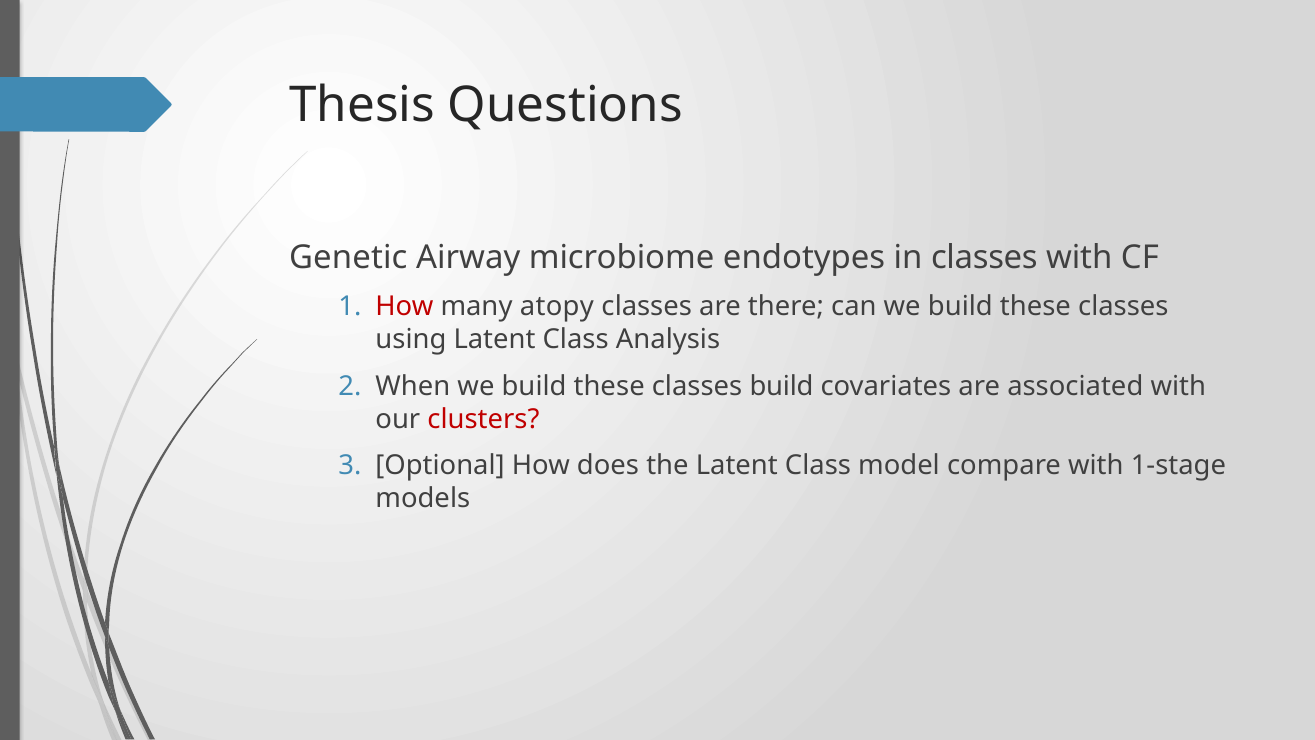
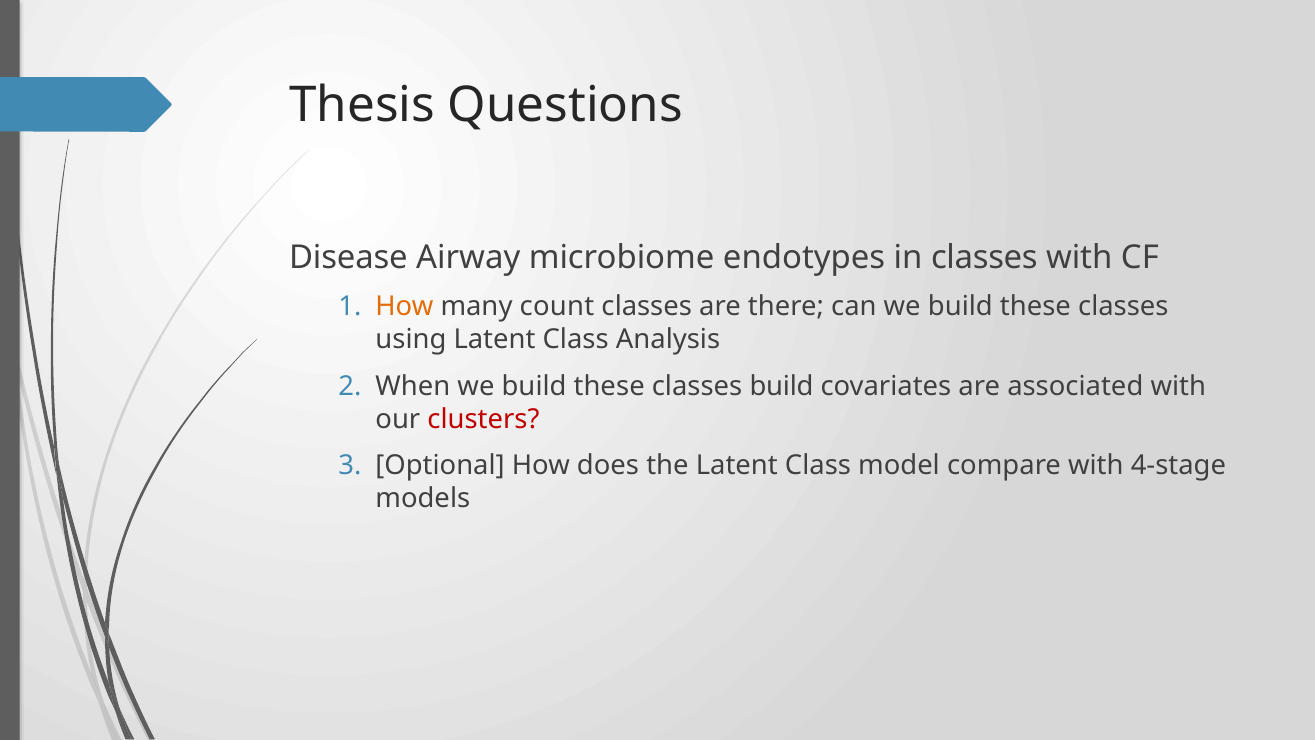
Genetic: Genetic -> Disease (348, 257)
How colour: red -> orange (404, 307)
atopy: atopy -> count (557, 307)
1-stage: 1-stage -> 4-stage (1178, 466)
